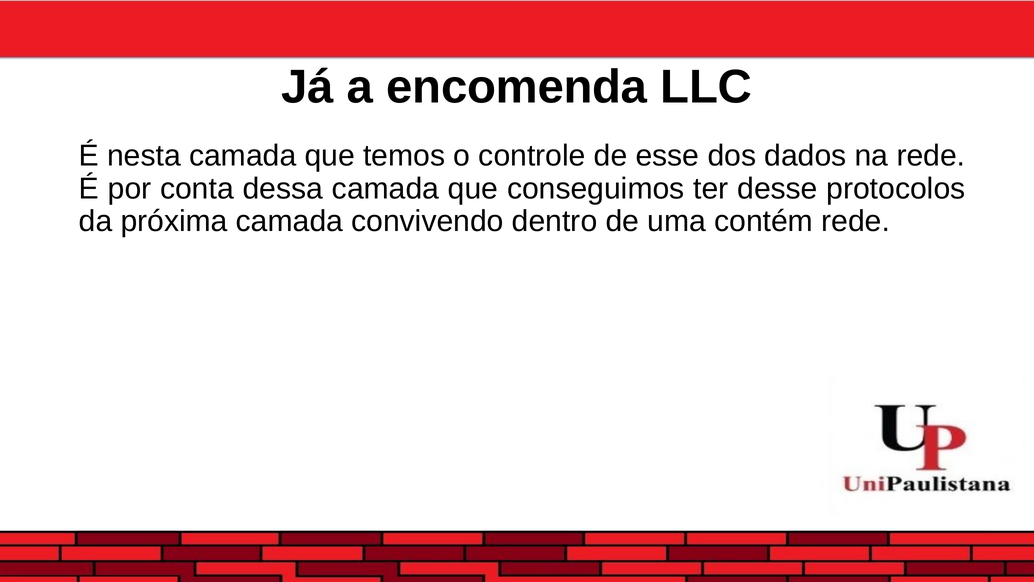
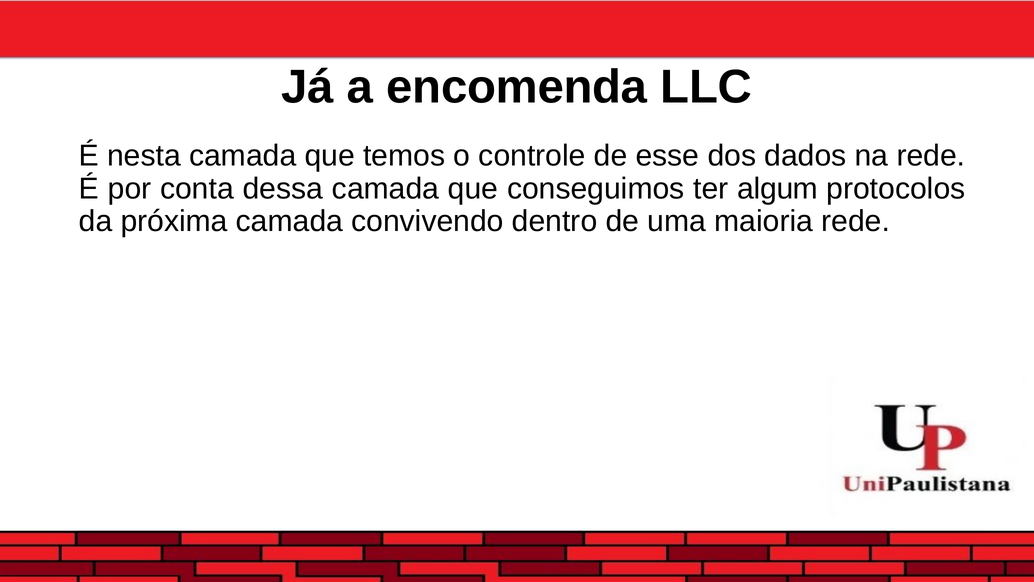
desse: desse -> algum (778, 188)
contém: contém -> maioria (764, 221)
